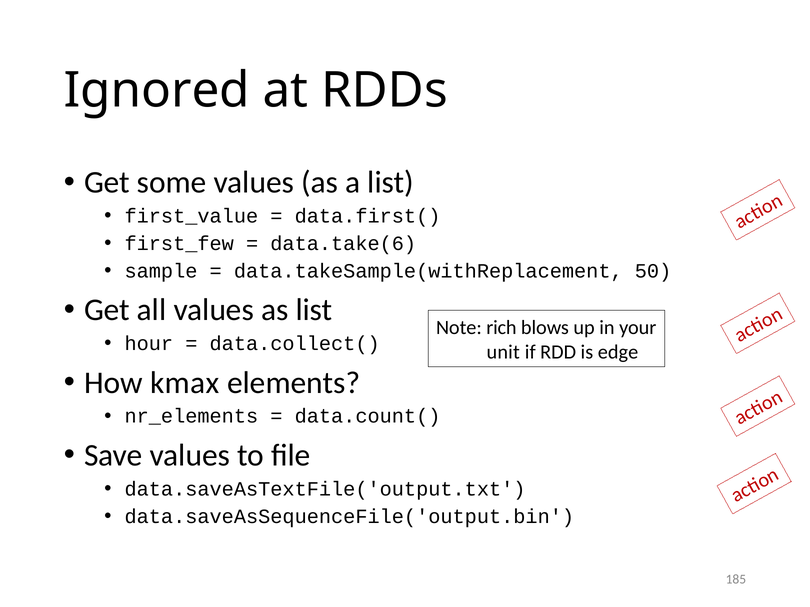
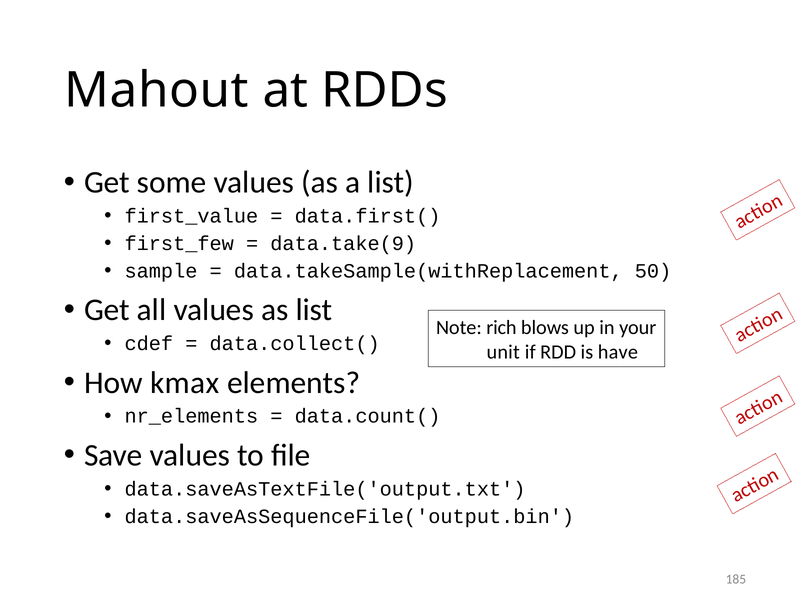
Ignored: Ignored -> Mahout (156, 91)
data.take(6: data.take(6 -> data.take(9 (343, 244)
hour: hour -> cdef (149, 344)
edge: edge -> have (618, 352)
